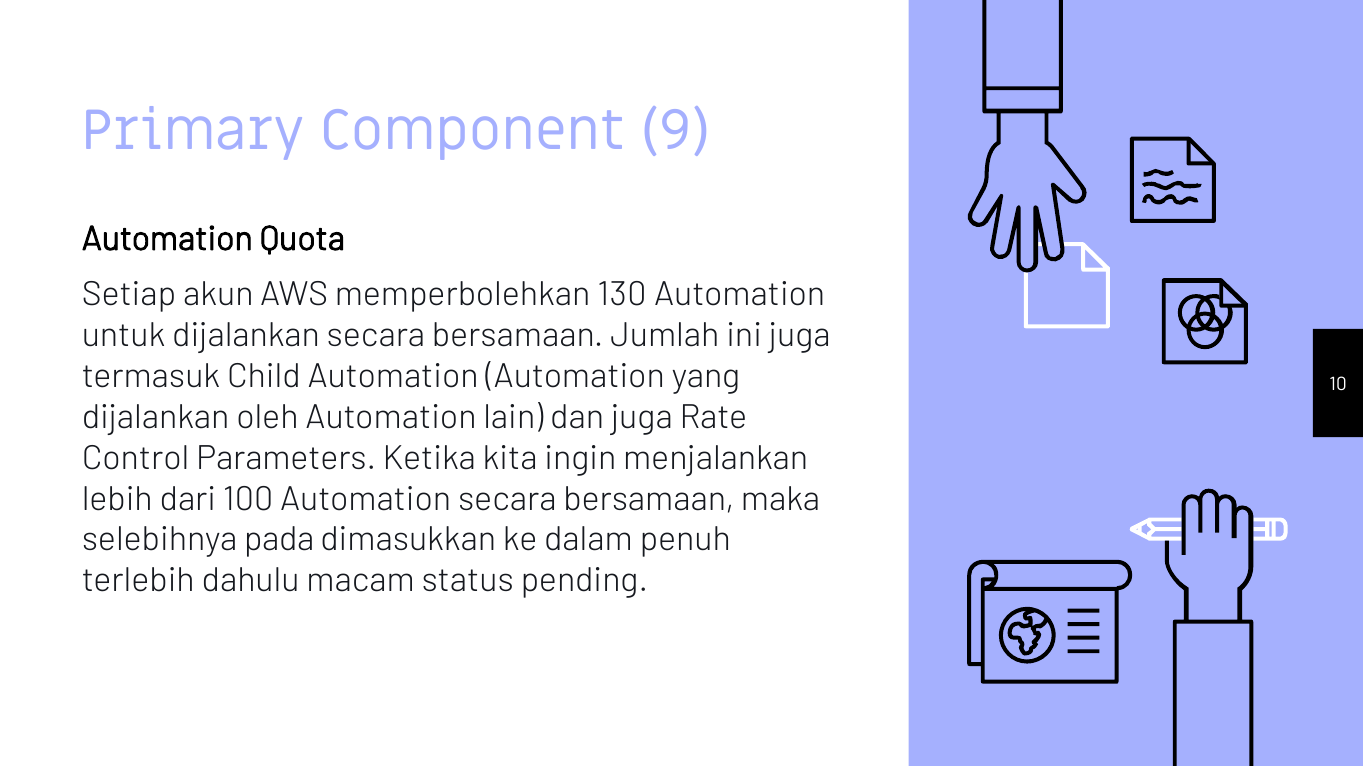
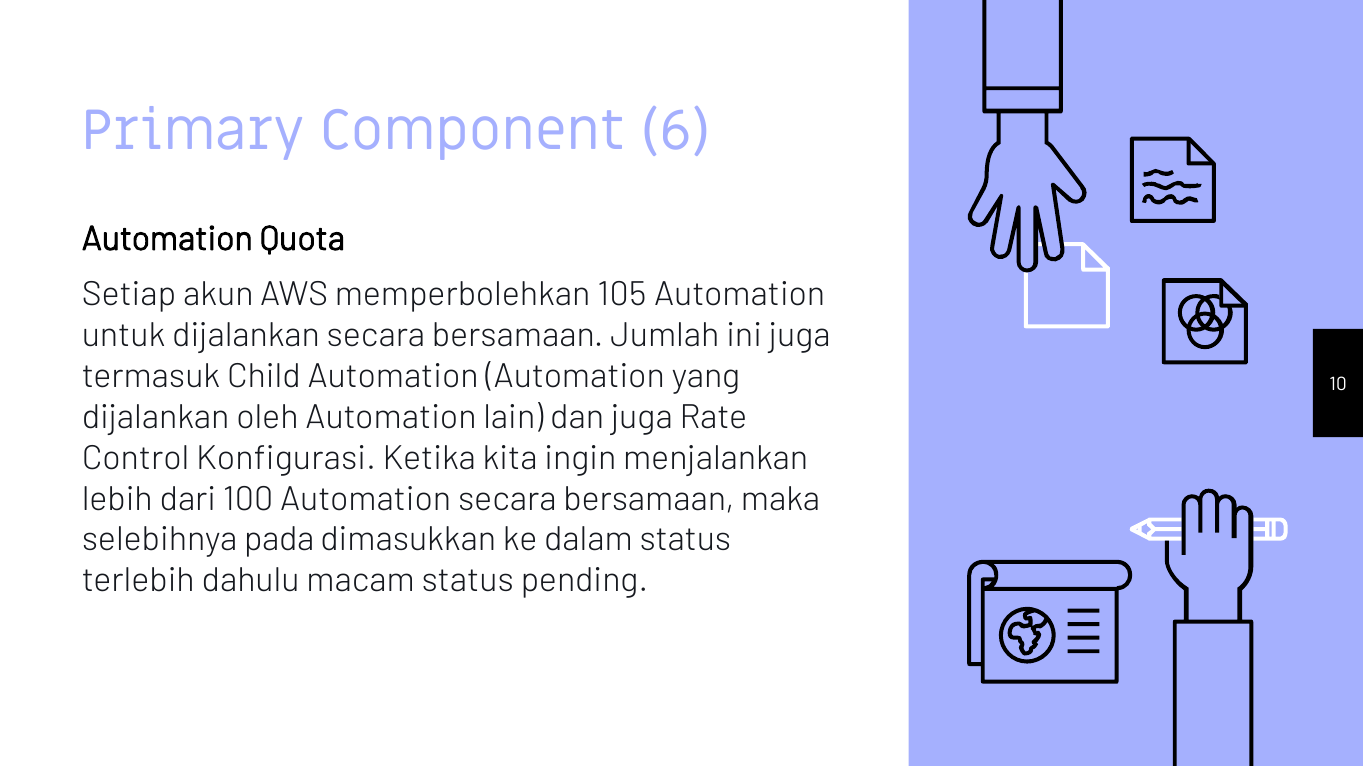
9: 9 -> 6 (676, 131)
130: 130 -> 105 (622, 295)
Parameters: Parameters -> Konfigurasi (286, 458)
dalam penuh: penuh -> status (685, 540)
